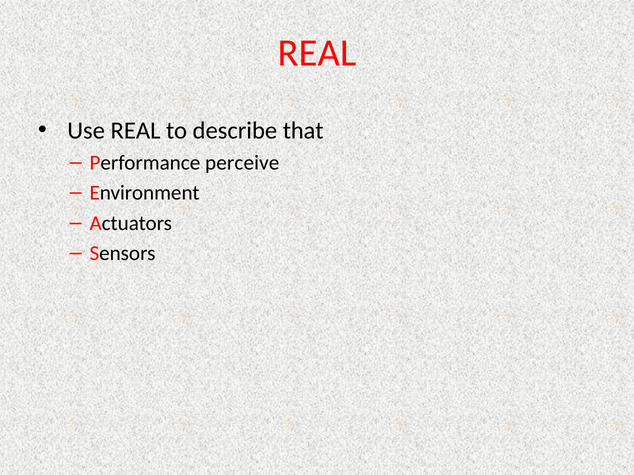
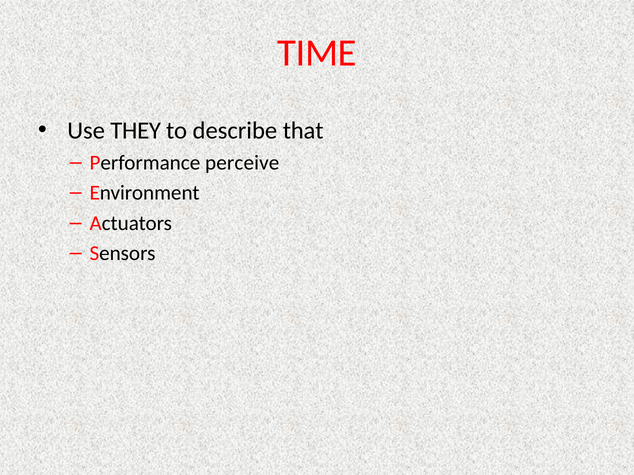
REAL: REAL -> TIME (317, 53)
Use REAL: REAL -> THEY (136, 131)
